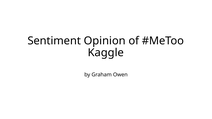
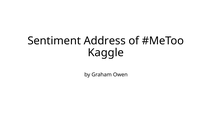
Opinion: Opinion -> Address (105, 41)
